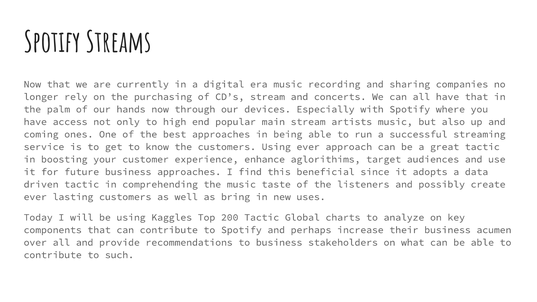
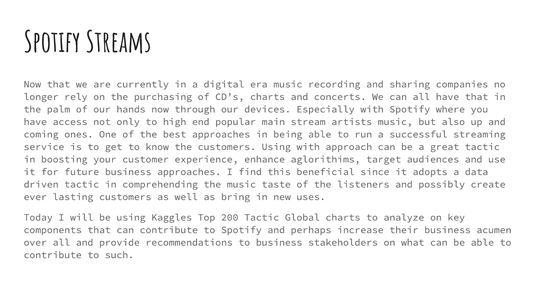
CD’s stream: stream -> charts (268, 97)
Using ever: ever -> with (308, 147)
